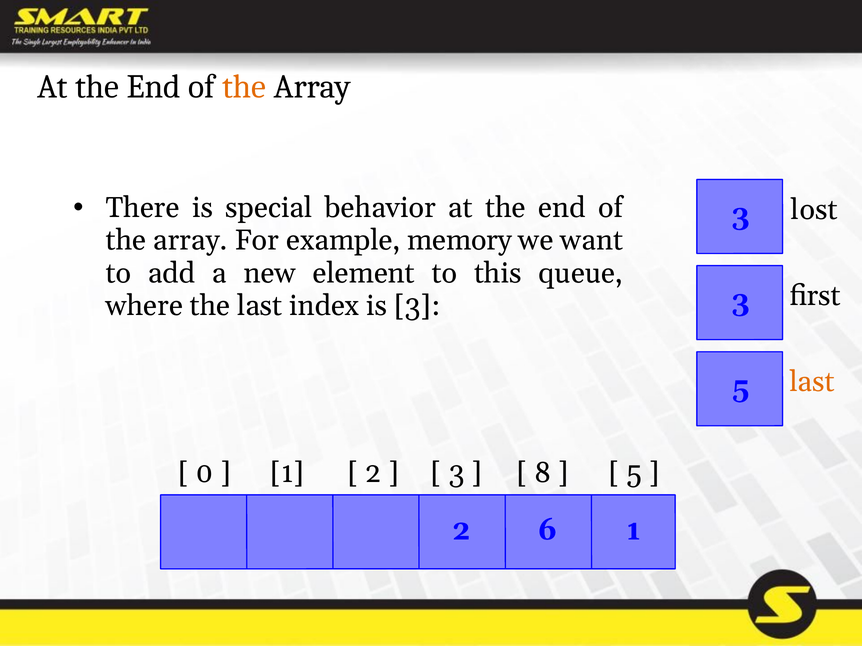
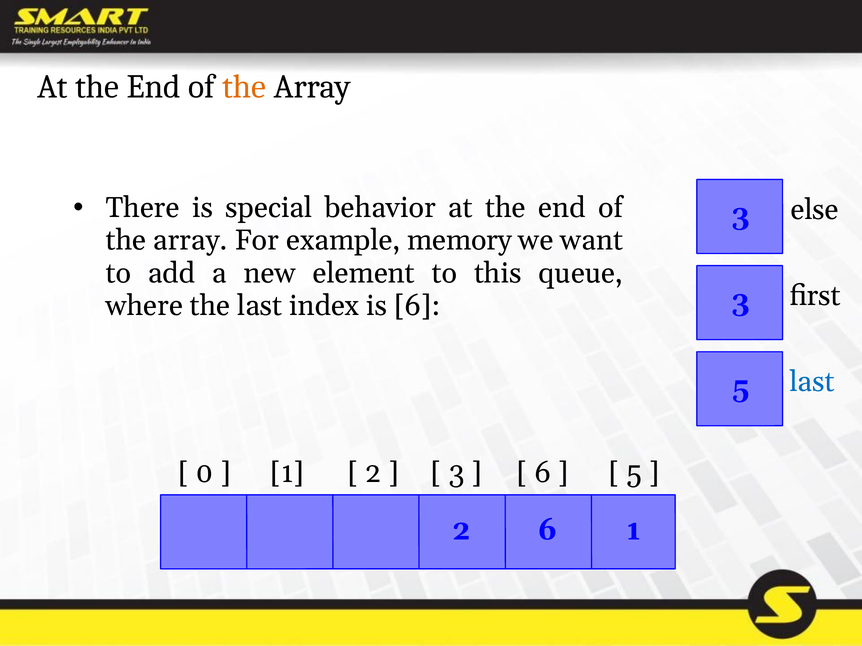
lost: lost -> else (815, 210)
is 3: 3 -> 6 (417, 306)
last colour: orange -> blue (812, 382)
8: 8 -> 6 (543, 473)
